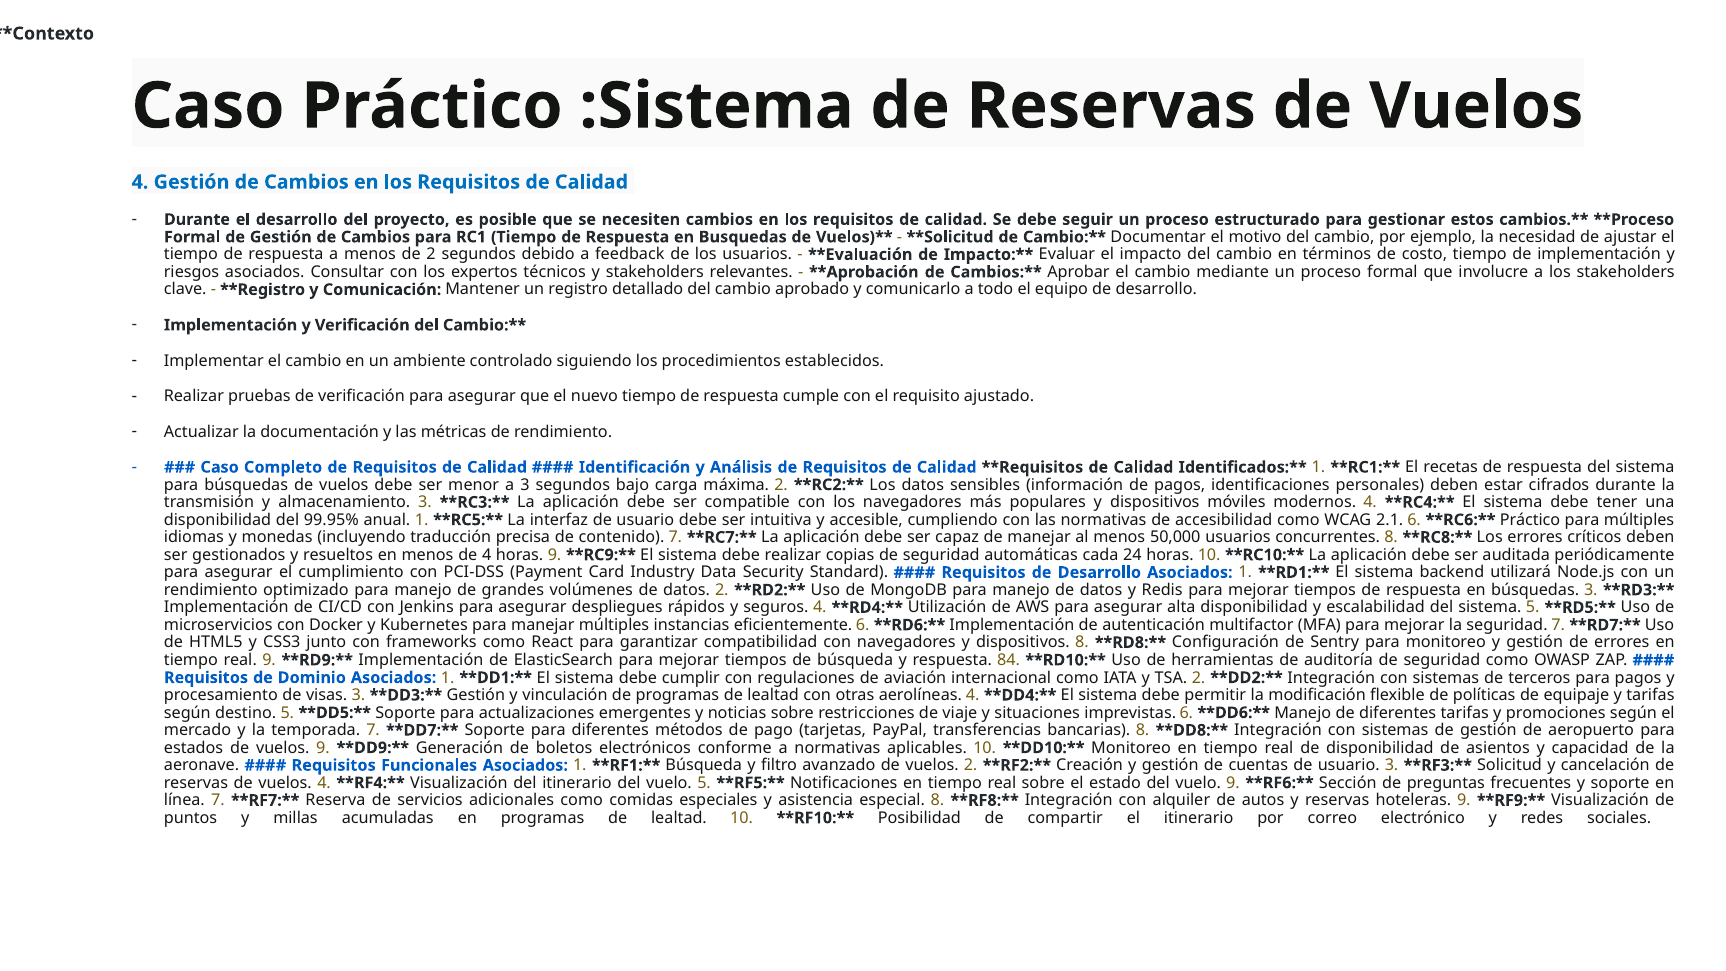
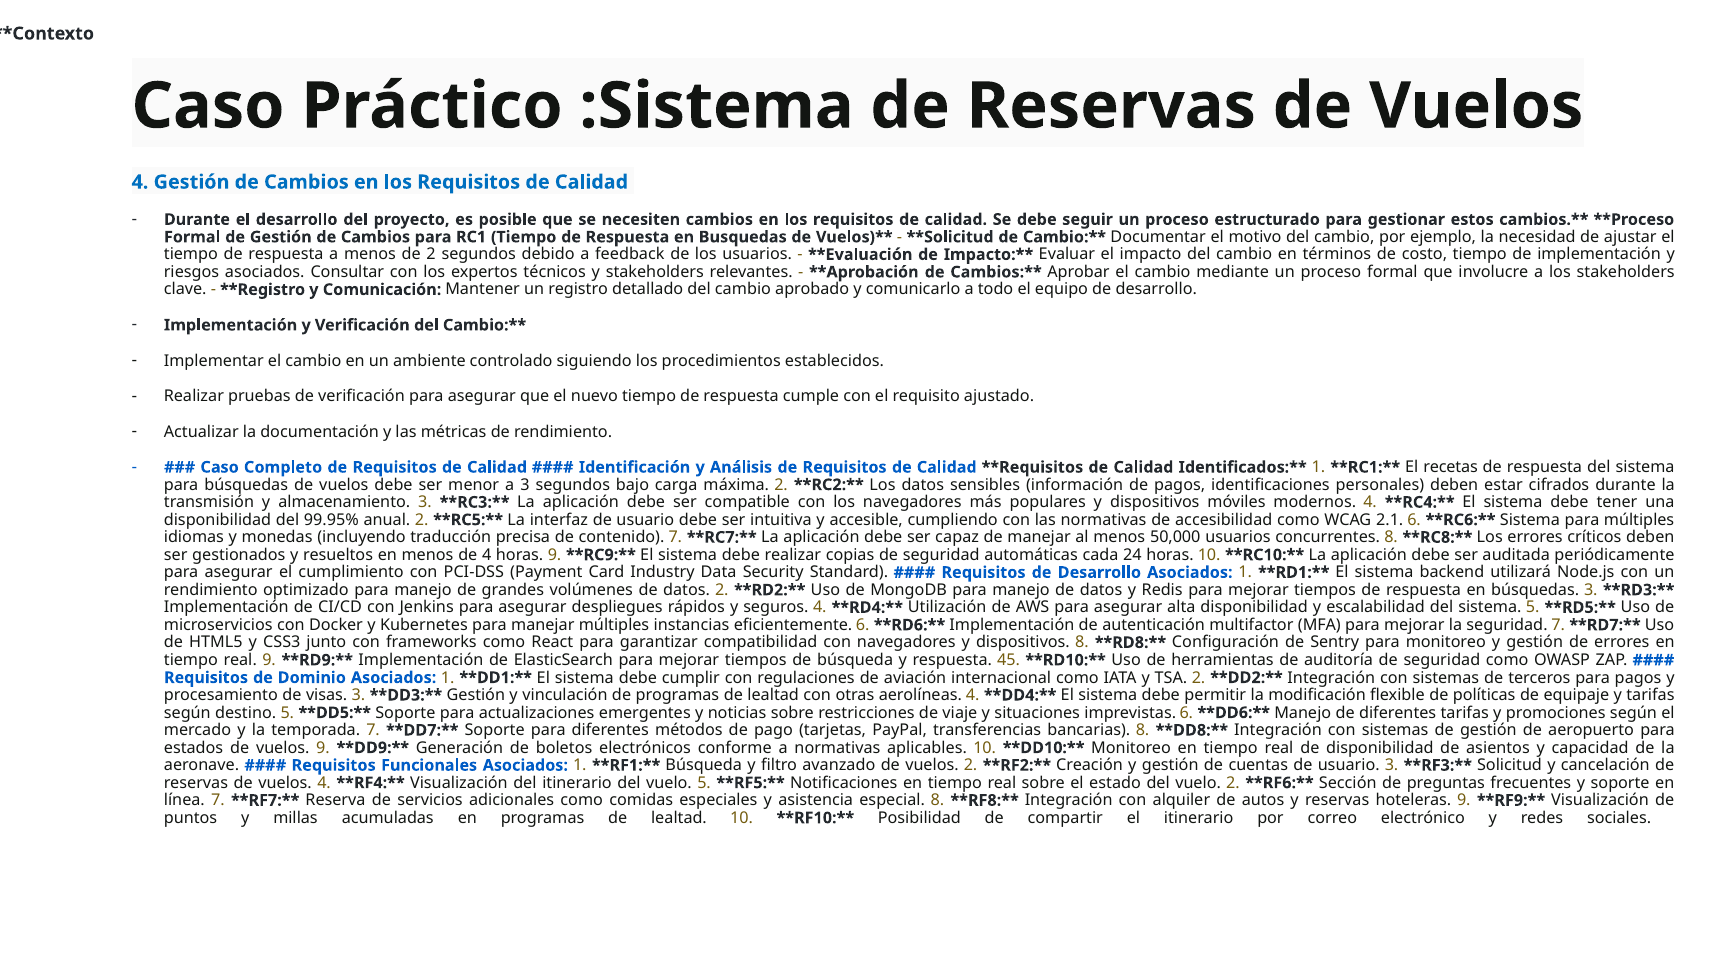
anual 1: 1 -> 2 (422, 520)
Práctico: Práctico -> Sistema (1530, 520)
84: 84 -> 45 (1008, 660)
vuelo 9: 9 -> 2 (1233, 783)
